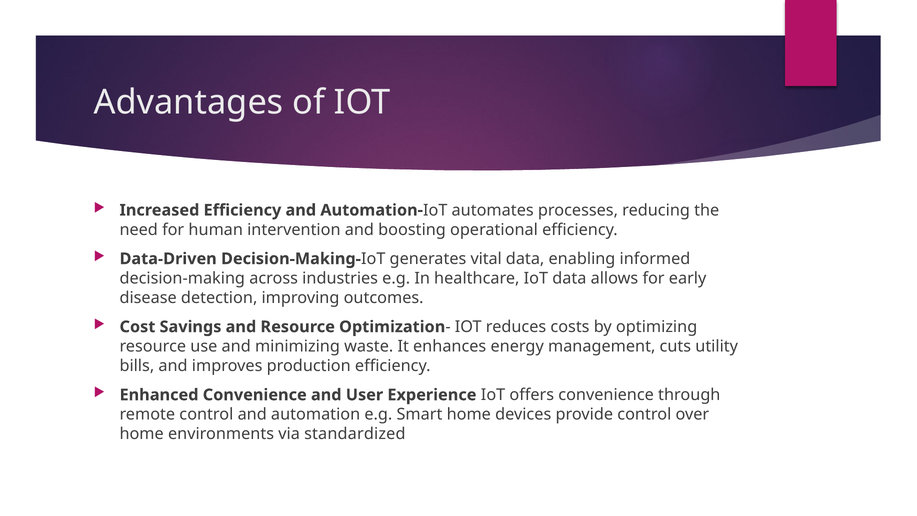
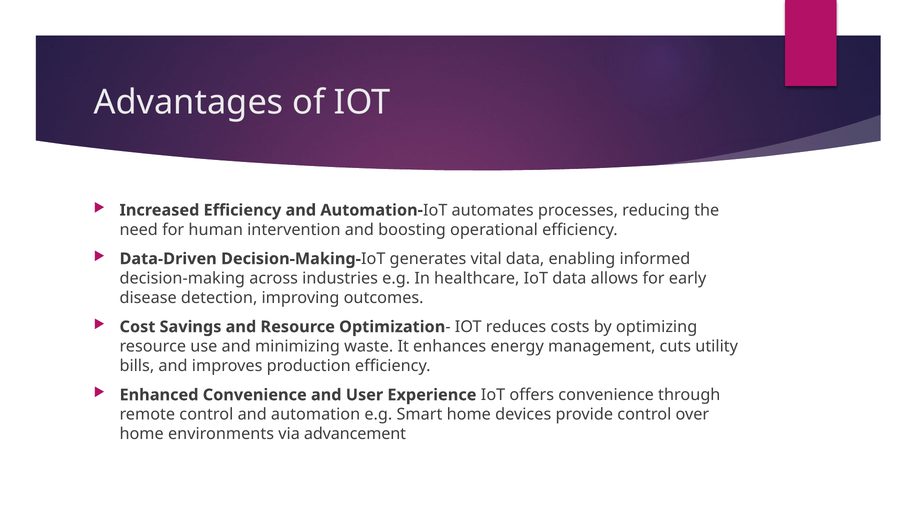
standardized: standardized -> advancement (355, 434)
